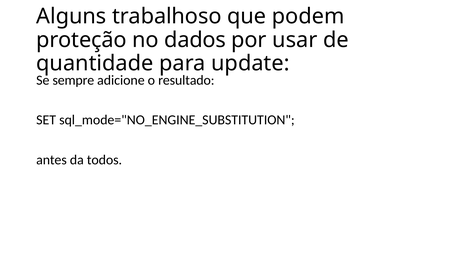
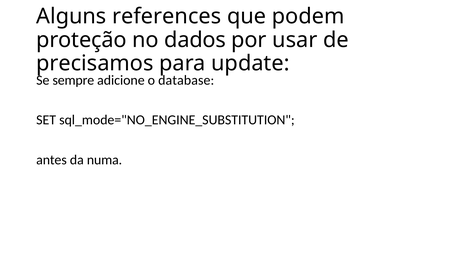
trabalhoso: trabalhoso -> references (167, 16)
quantidade: quantidade -> precisamos (95, 63)
resultado: resultado -> database (186, 80)
todos: todos -> numa (104, 160)
